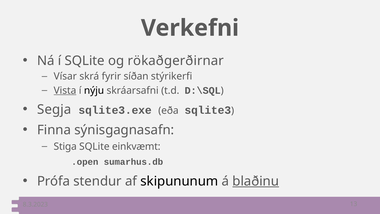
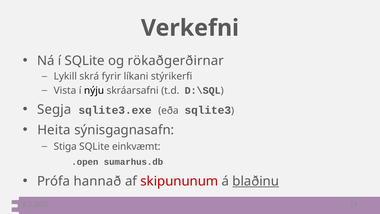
Vísar: Vísar -> Lykill (65, 76)
síðan: síðan -> líkani (136, 76)
Vista underline: present -> none (65, 90)
Finna: Finna -> Heita (54, 130)
stendur: stendur -> hannað (97, 181)
skipununum colour: black -> red (179, 181)
